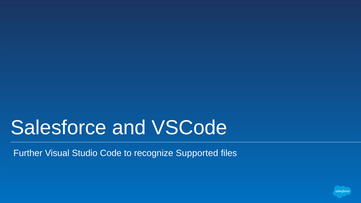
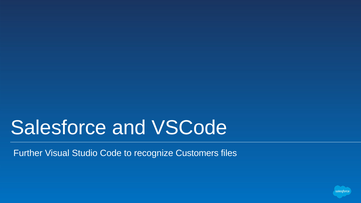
Supported: Supported -> Customers (197, 153)
